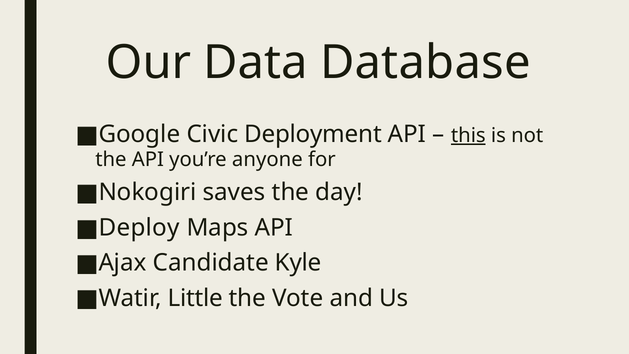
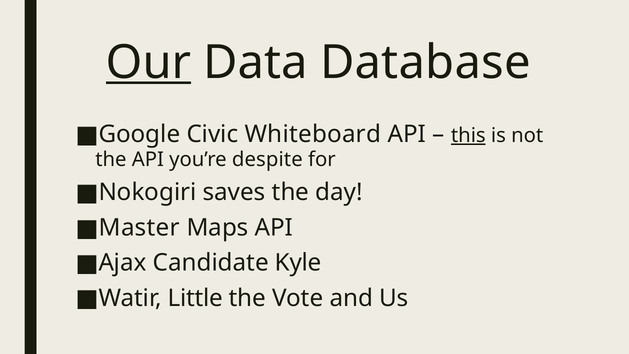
Our underline: none -> present (148, 62)
Deployment: Deployment -> Whiteboard (313, 134)
anyone: anyone -> despite (267, 159)
Deploy: Deploy -> Master (139, 228)
